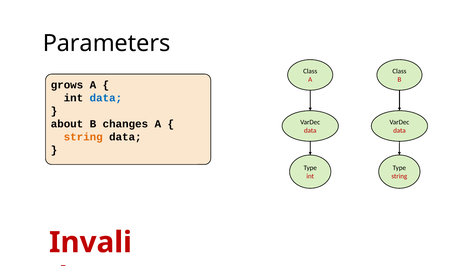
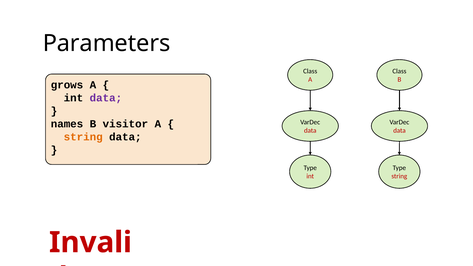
data colour: blue -> purple (106, 98)
about: about -> names (67, 124)
changes: changes -> visitor (125, 124)
